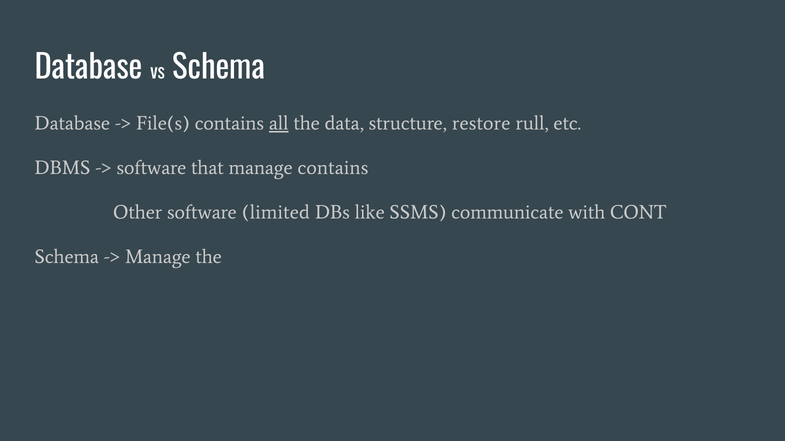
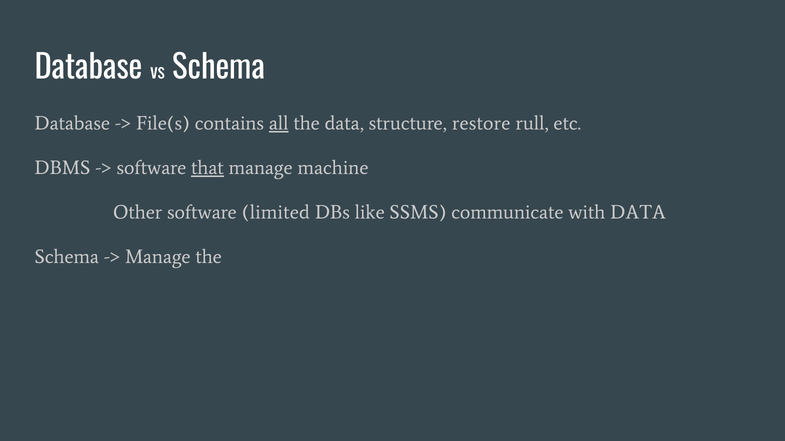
that underline: none -> present (207, 168)
manage contains: contains -> machine (333, 168)
with CONT: CONT -> DATA (638, 212)
